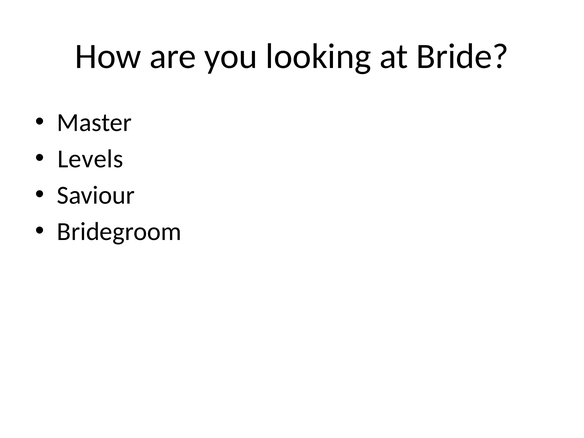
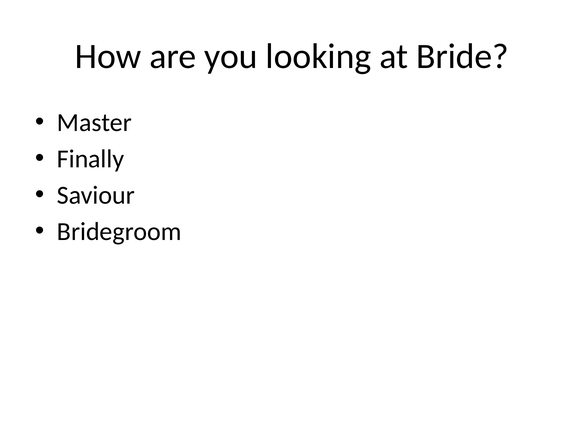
Levels: Levels -> Finally (91, 159)
